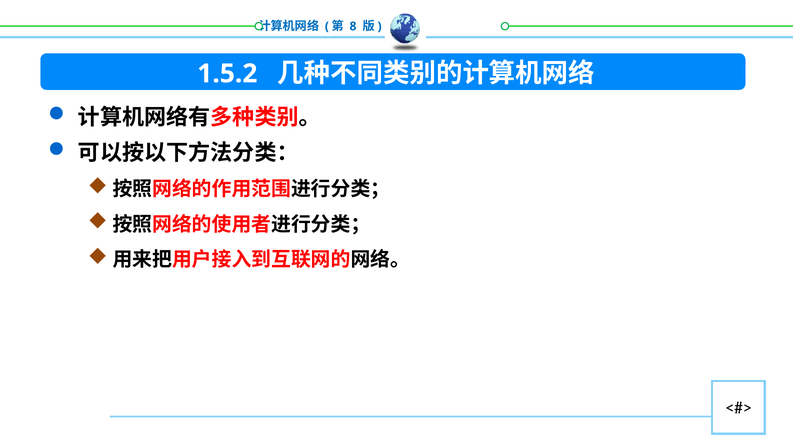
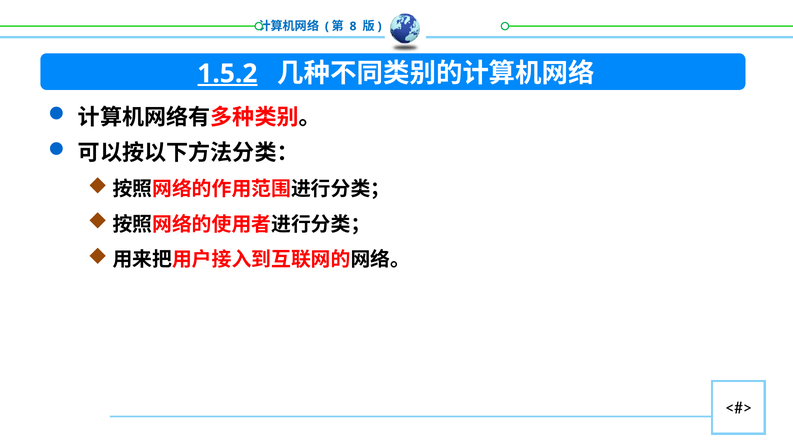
1.5.2 underline: none -> present (227, 74)
